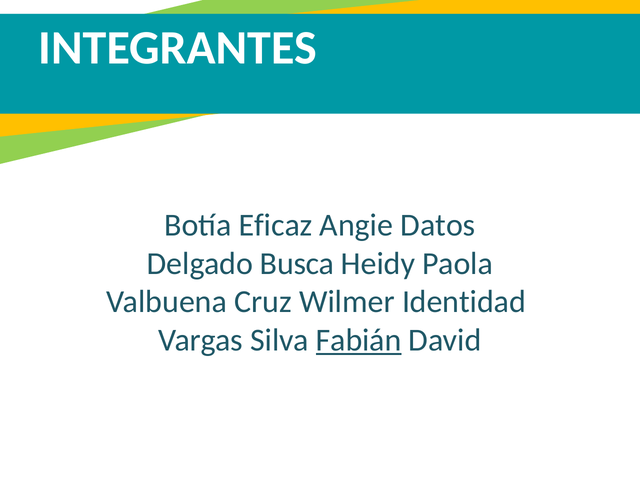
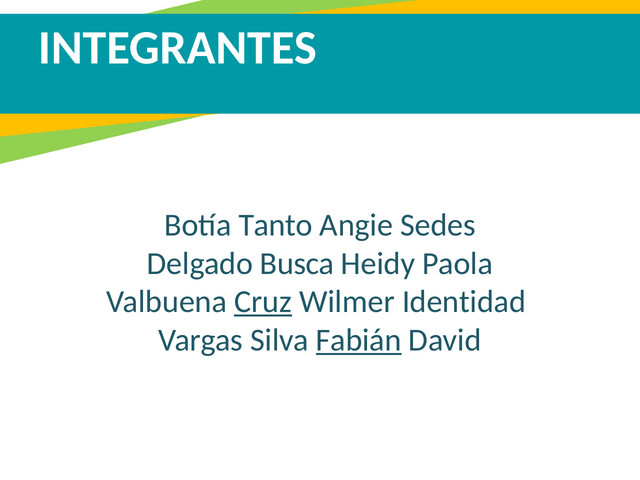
Eficaz: Eficaz -> Tanto (276, 225)
Datos: Datos -> Sedes (438, 225)
Cruz underline: none -> present (263, 302)
